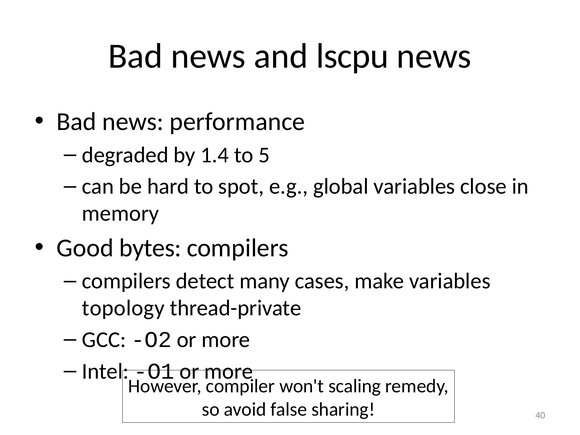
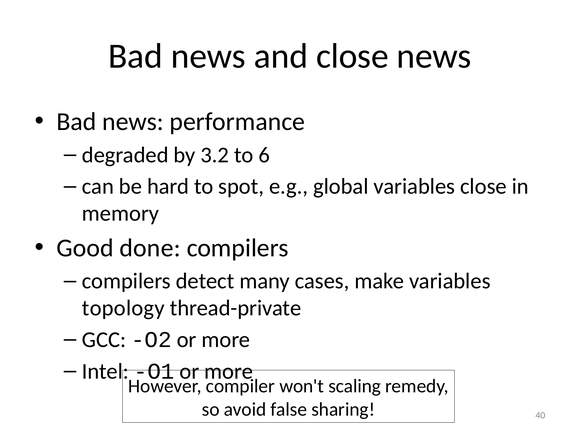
and lscpu: lscpu -> close (352, 56)
1.4: 1.4 -> 3.2 (215, 155)
5: 5 -> 6 (264, 155)
bytes: bytes -> done (150, 248)
